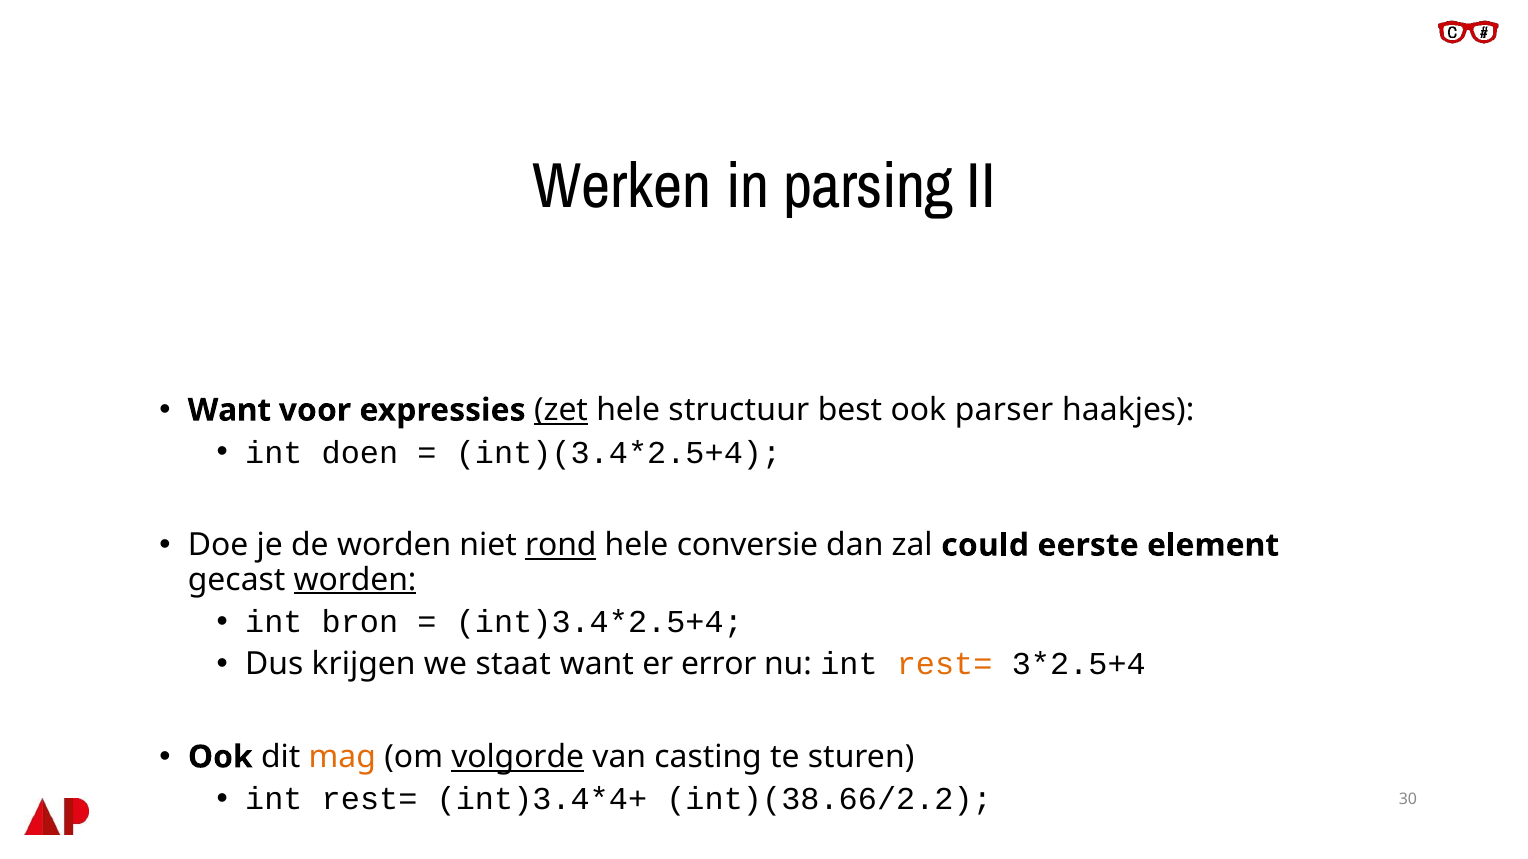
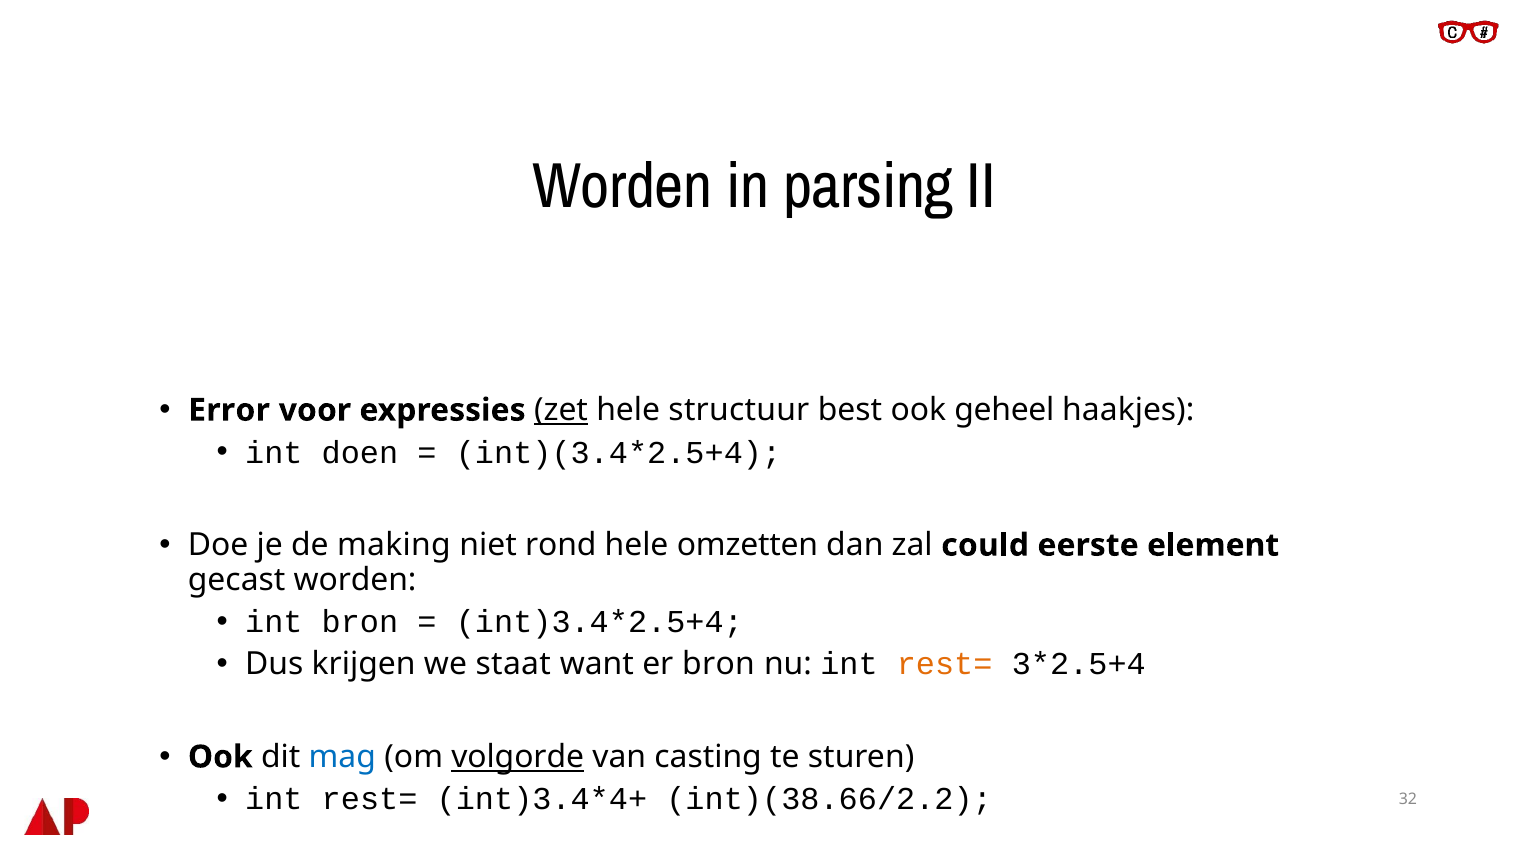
Werken: Werken -> Worden (622, 186)
Want: Want -> Error (229, 410)
parser: parser -> geheel (1004, 410)
de worden: worden -> making (394, 546)
rond underline: present -> none (561, 546)
conversie: conversie -> omzetten (747, 546)
worden underline: present -> none (355, 580)
er error: error -> bron (718, 665)
mag colour: orange -> blue (342, 757)
30: 30 -> 32 (1408, 799)
